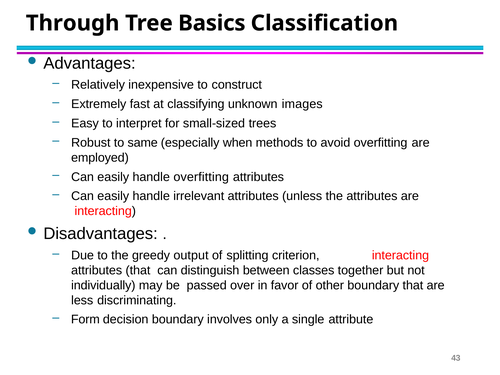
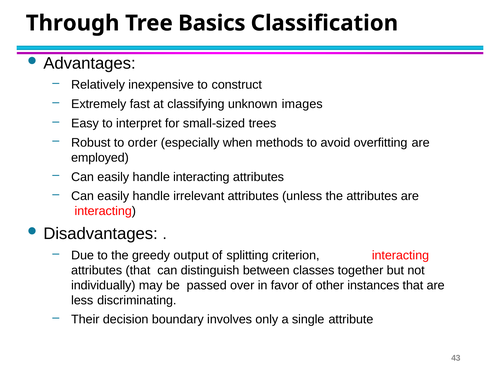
same: same -> order (143, 143)
handle overfitting: overfitting -> interacting (201, 177)
other boundary: boundary -> instances (373, 285)
Form: Form -> Their (85, 319)
